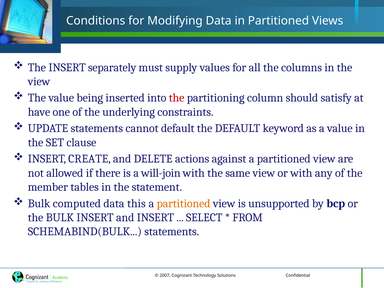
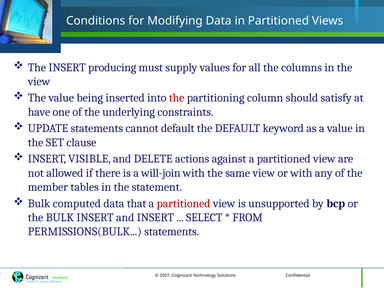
separately: separately -> producing (112, 67)
CREATE: CREATE -> VISIBLE (89, 159)
this: this -> that (137, 203)
partitioned colour: orange -> red (184, 203)
SCHEMABIND(BULK: SCHEMABIND(BULK -> PERMISSIONS(BULK (85, 232)
